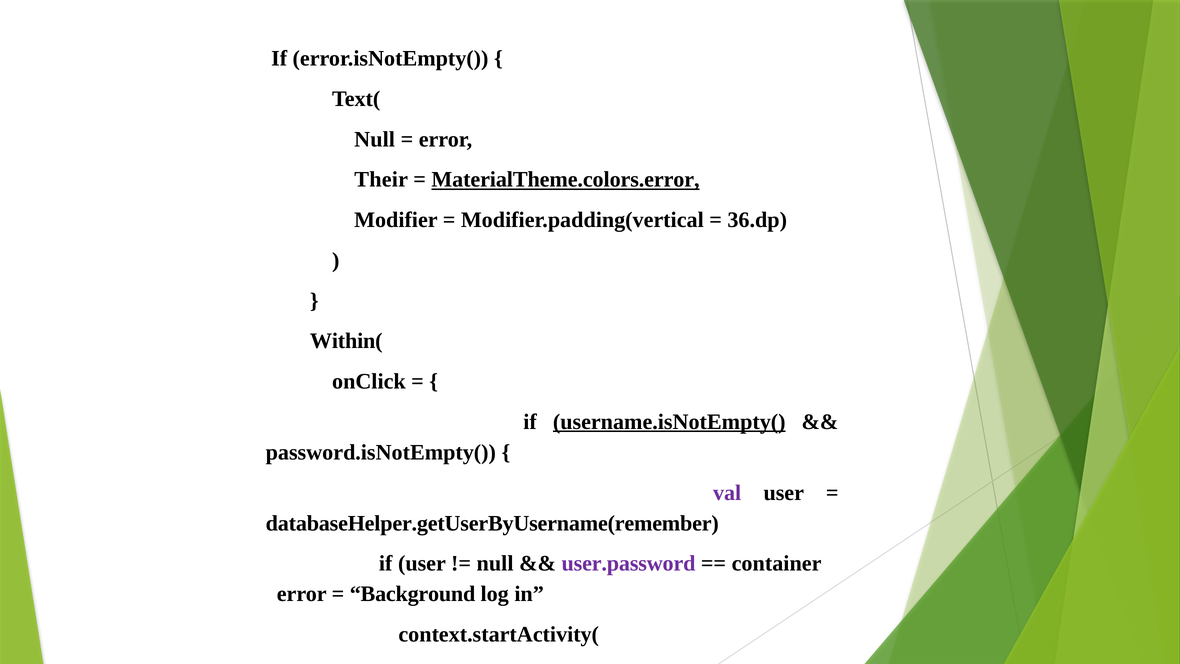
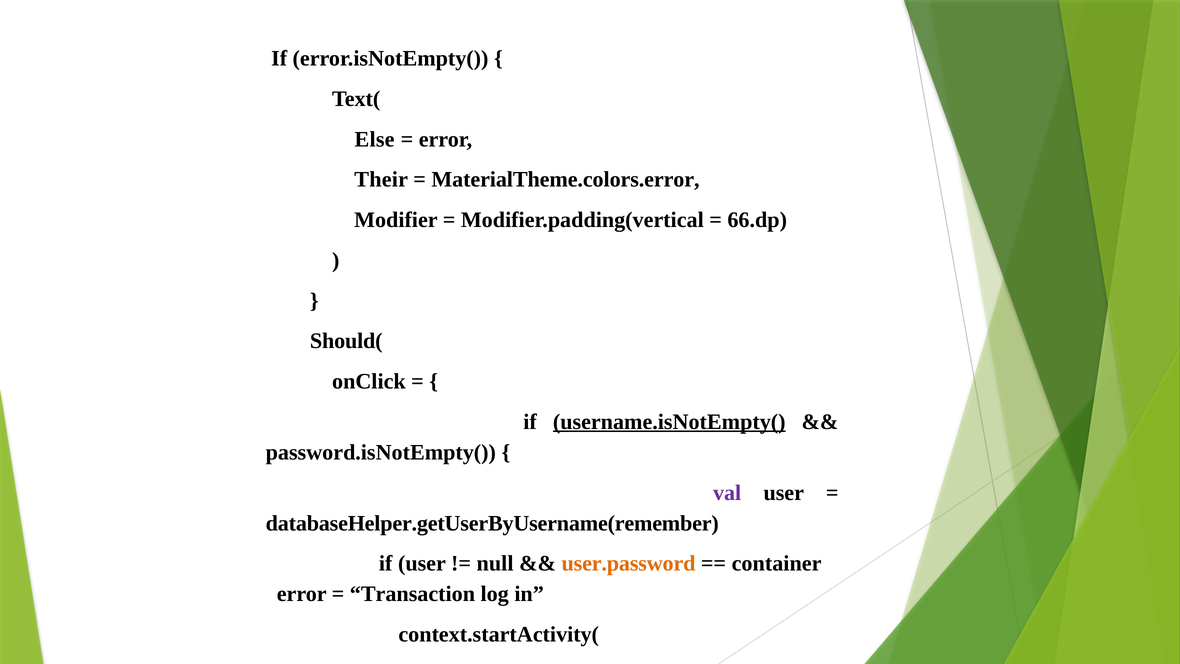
Null: Null -> Else (375, 139)
MaterialTheme.colors.error underline: present -> none (566, 180)
36.dp: 36.dp -> 66.dp (757, 220)
Within(: Within( -> Should( (346, 341)
user.password colour: purple -> orange (629, 563)
Background: Background -> Transaction (412, 594)
